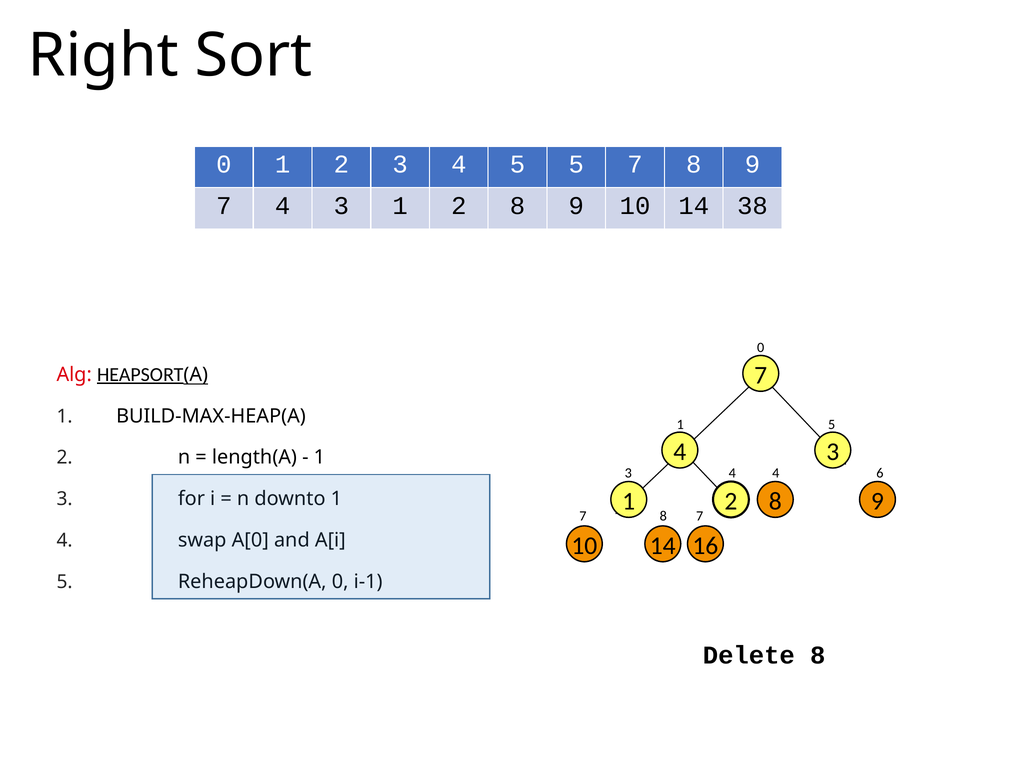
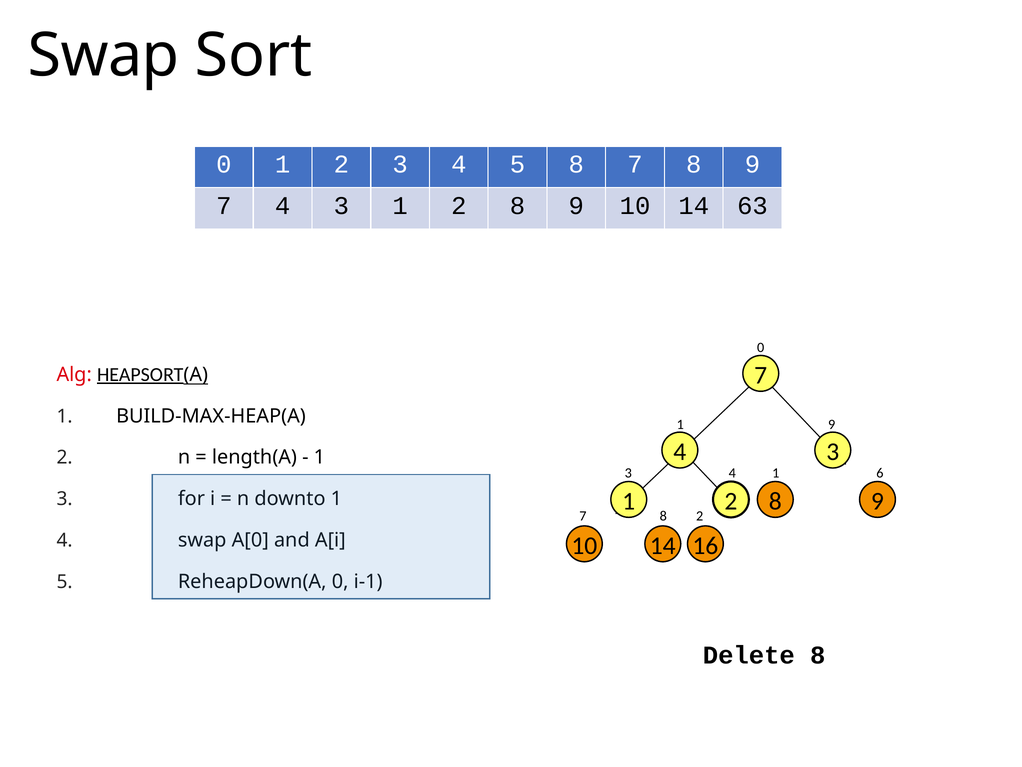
Right: Right -> Swap (104, 56)
5 5: 5 -> 8 (576, 164)
38: 38 -> 63 (752, 205)
1 5: 5 -> 9 (832, 424)
4 4: 4 -> 1 (776, 473)
8 7: 7 -> 2 (700, 516)
